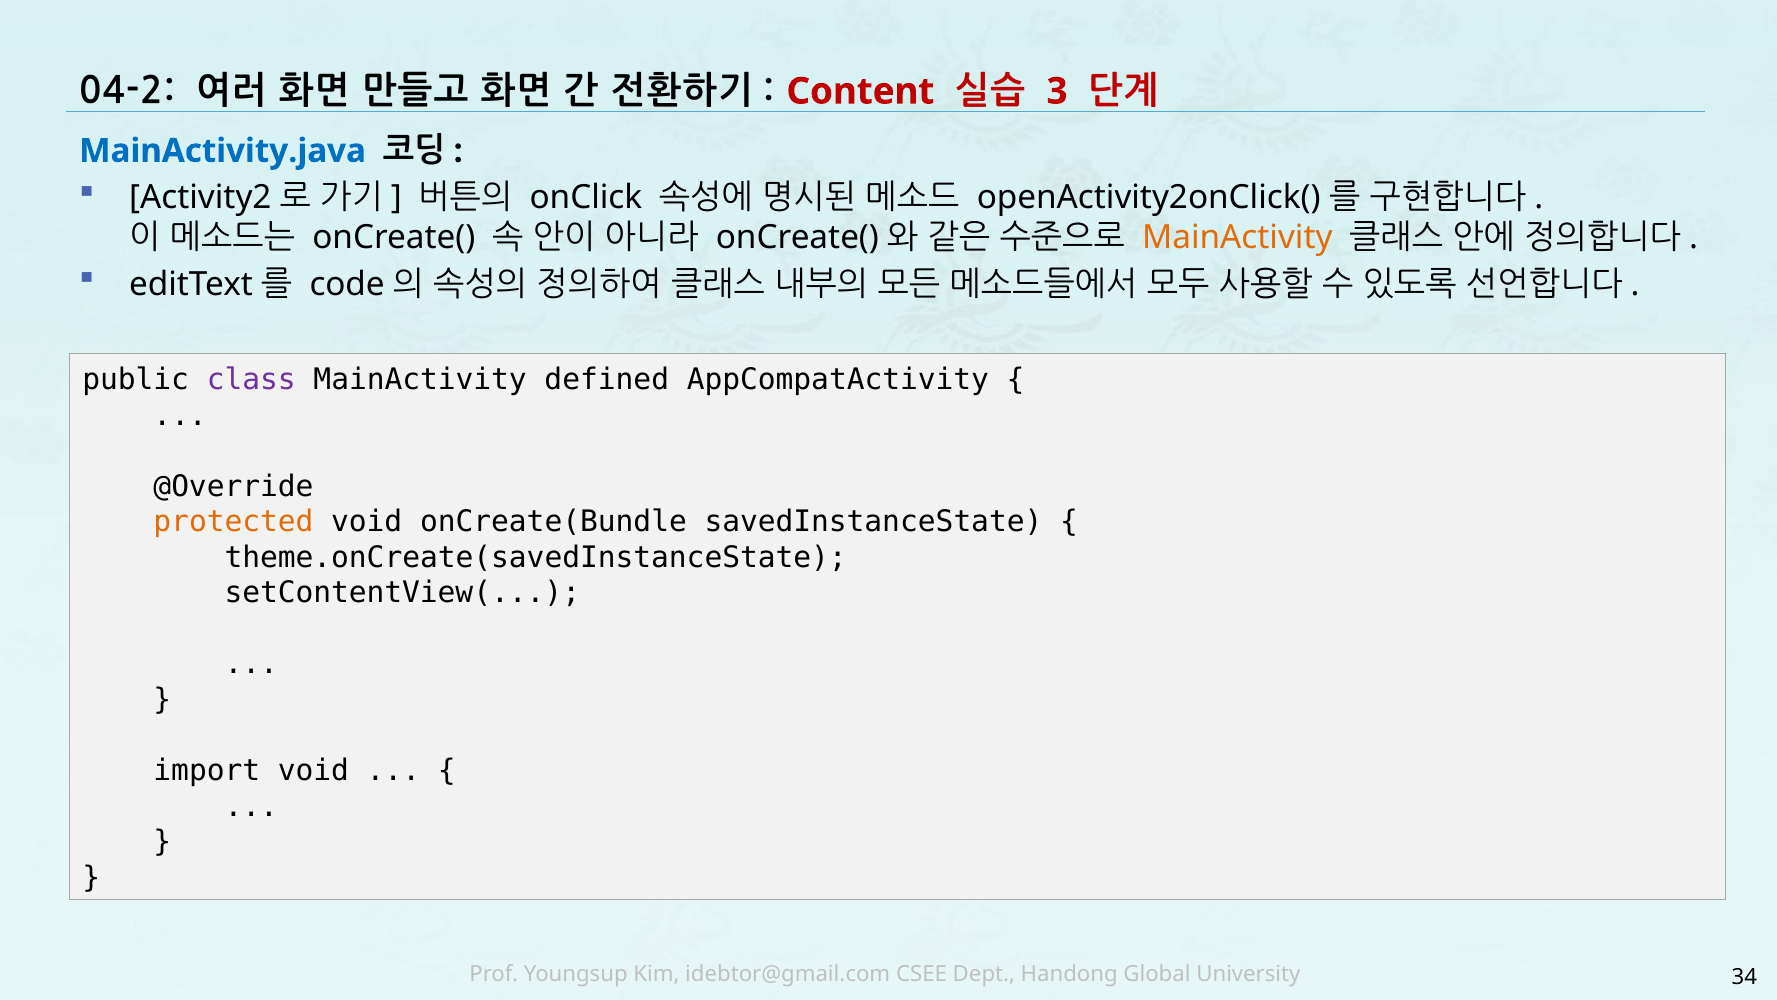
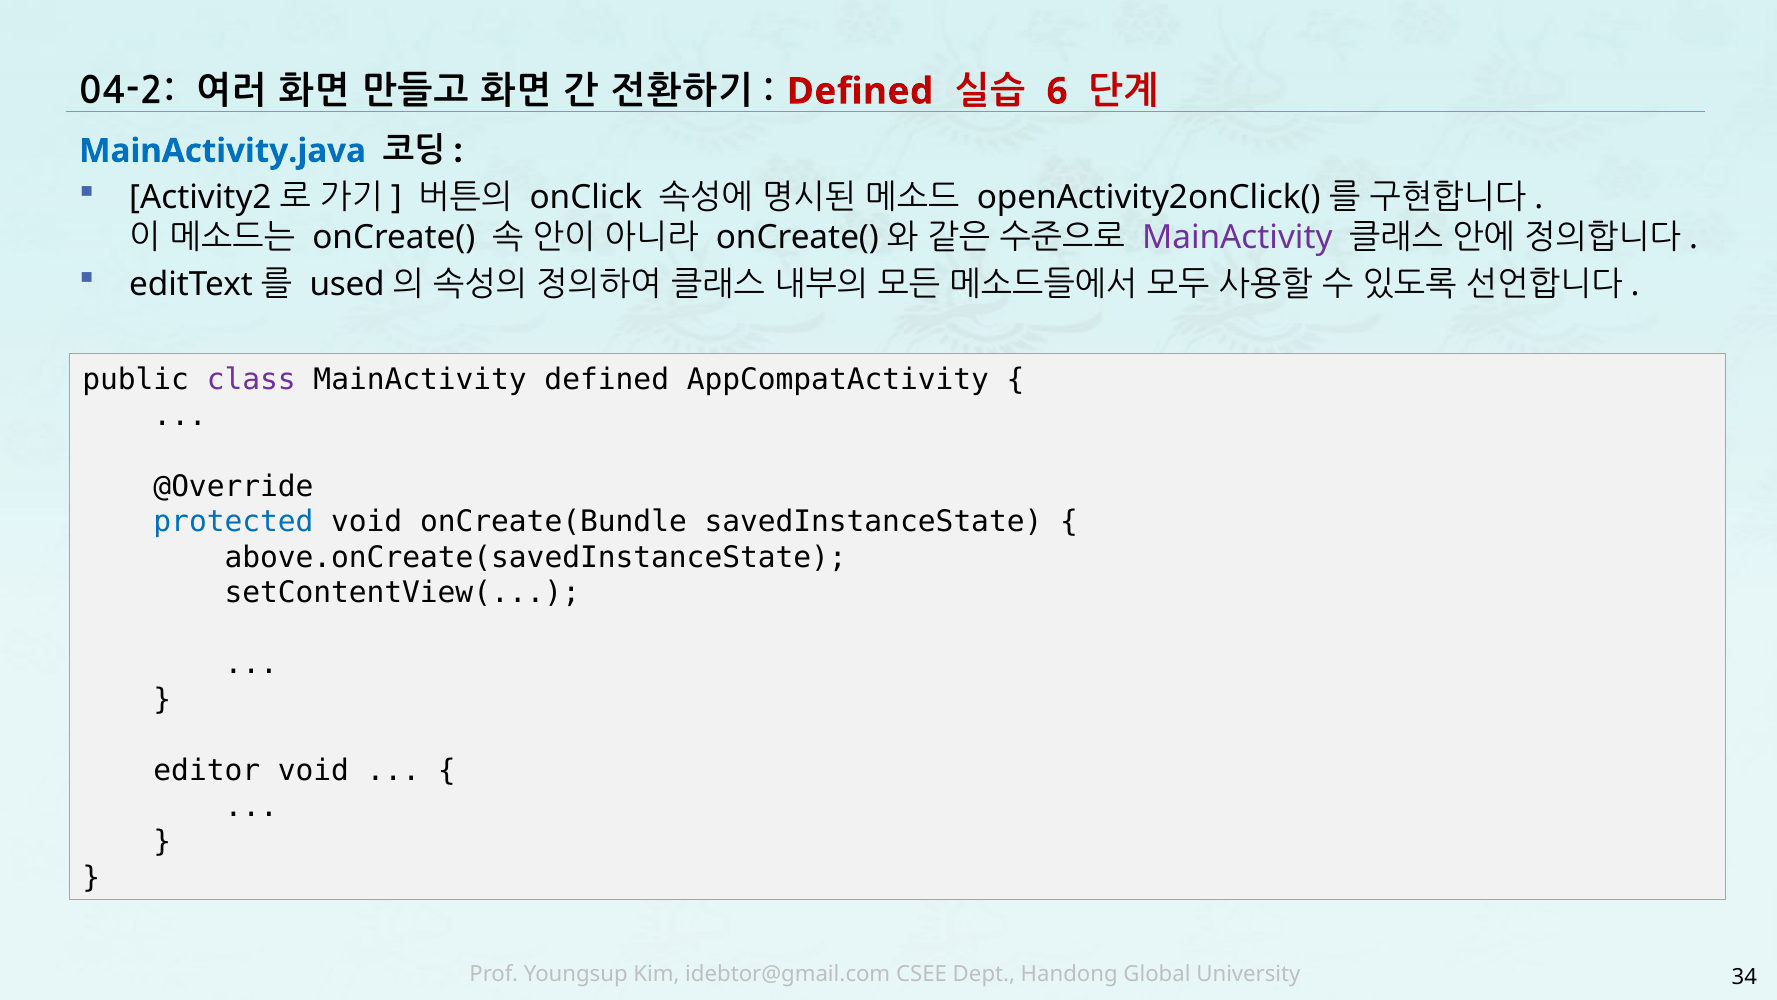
Content: Content -> Defined (860, 91)
3: 3 -> 6 (1057, 91)
MainActivity colour: orange -> purple (1237, 237)
code: code -> used (347, 284)
protected colour: orange -> blue (233, 522)
theme.onCreate(savedInstanceState: theme.onCreate(savedInstanceState -> above.onCreate(savedInstanceState (536, 557)
import: import -> editor (207, 770)
